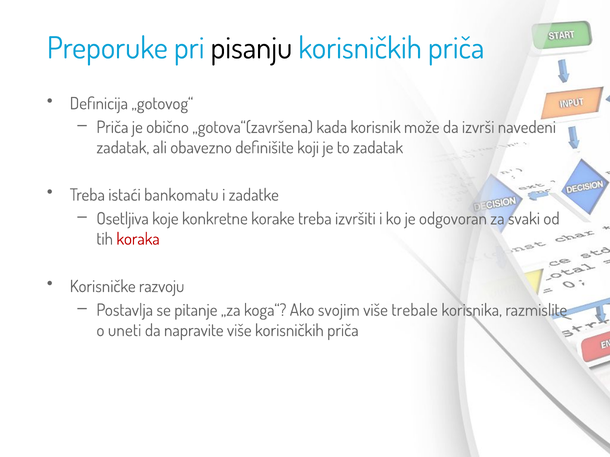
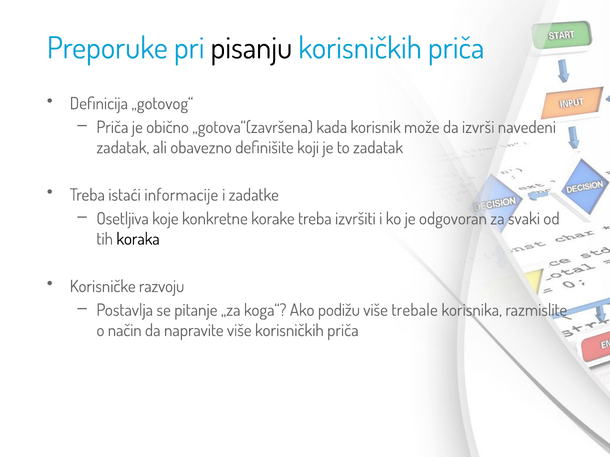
bankomatu: bankomatu -> informacije (181, 195)
koraka colour: red -> black (138, 239)
svojim: svojim -> podižu (339, 311)
uneti: uneti -> način (125, 331)
